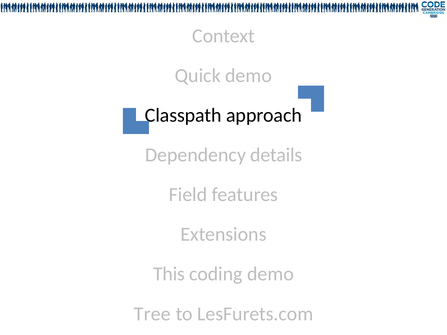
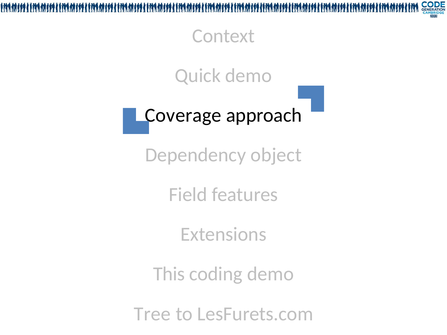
Classpath: Classpath -> Coverage (183, 115)
details: details -> object (276, 155)
